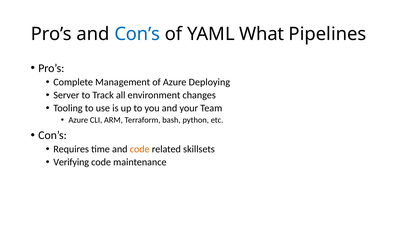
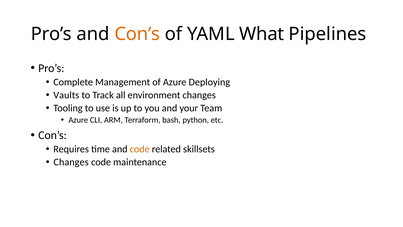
Con’s colour: blue -> orange (137, 34)
Server: Server -> Vaults (66, 95)
Verifying: Verifying -> Changes (71, 162)
